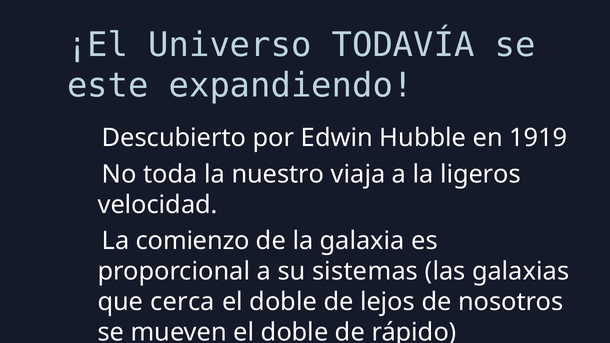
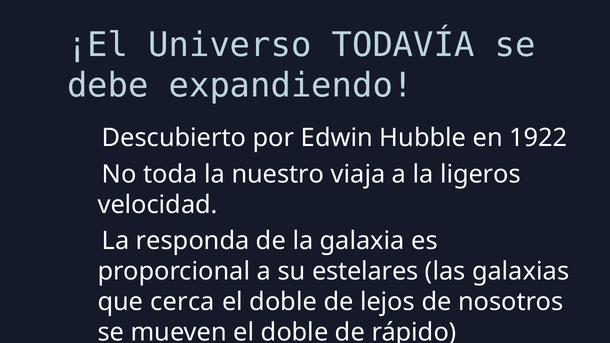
este: este -> debe (108, 86)
1919: 1919 -> 1922 (538, 138)
comienzo: comienzo -> responda (193, 241)
sistemas: sistemas -> estelares (365, 272)
